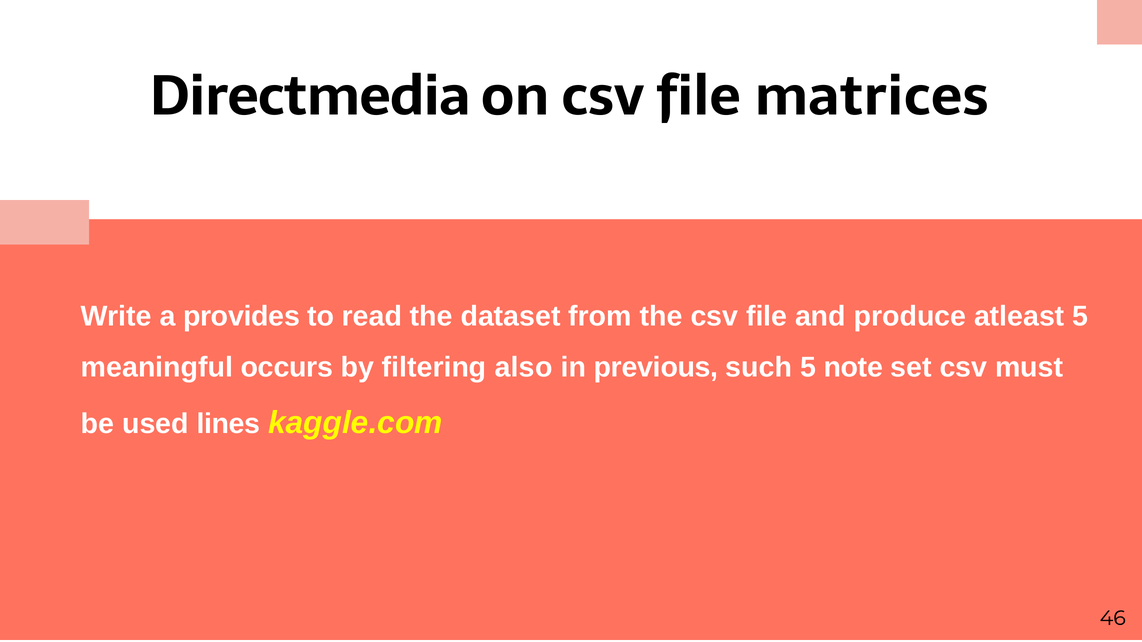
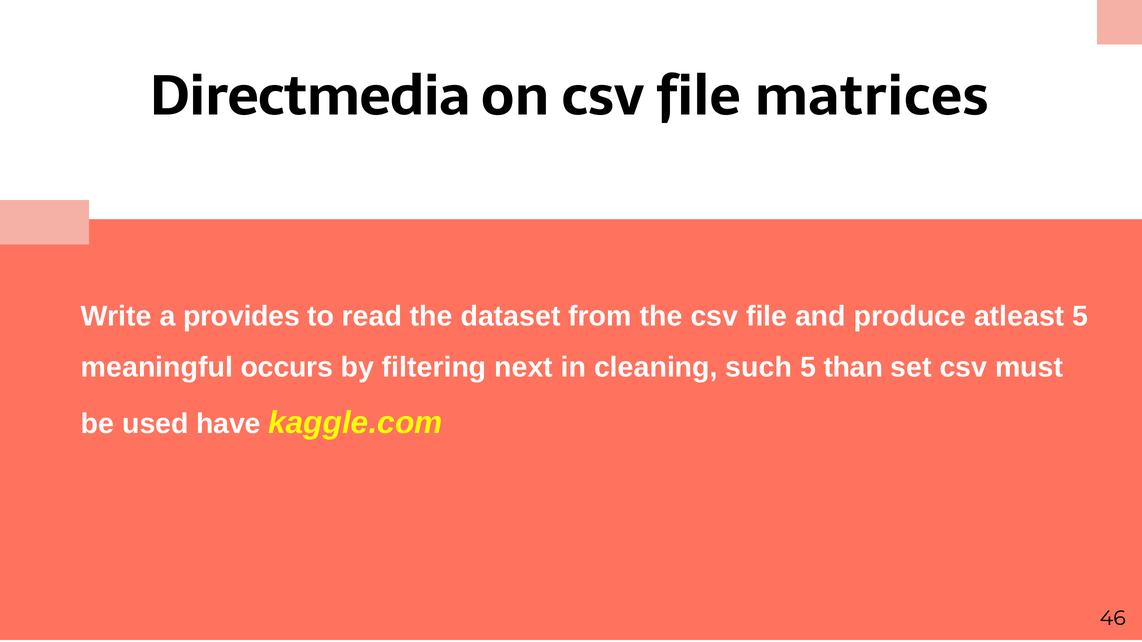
also: also -> next (524, 368)
previous: previous -> cleaning (656, 368)
note: note -> than (853, 368)
lines: lines -> have (228, 424)
